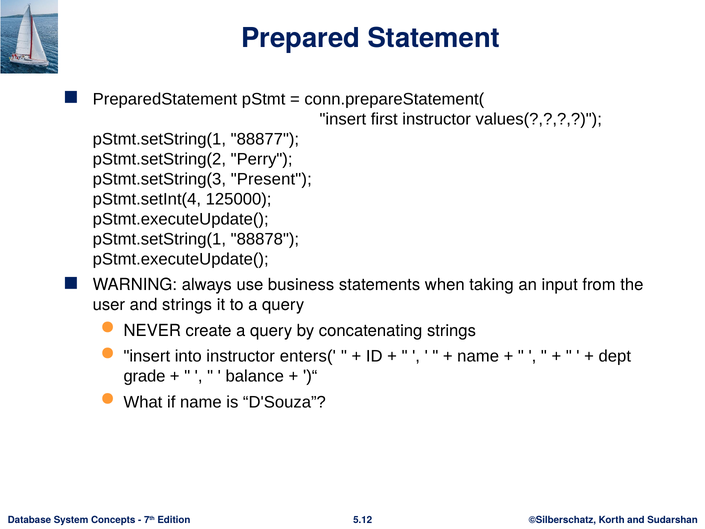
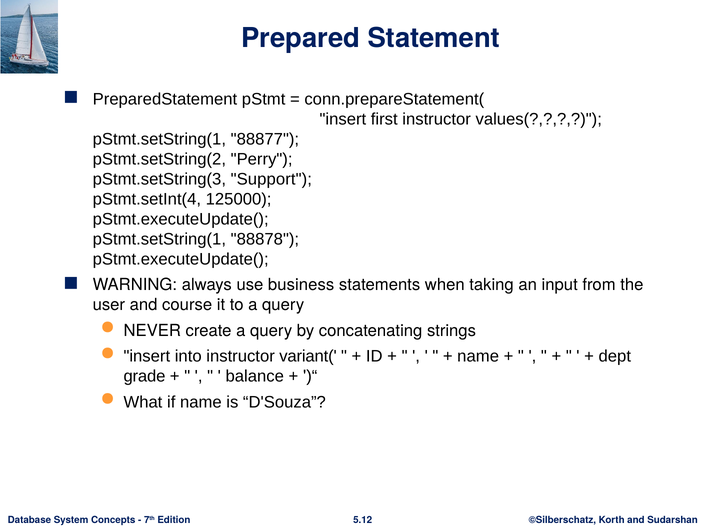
Present: Present -> Support (271, 179)
and strings: strings -> course (187, 305)
enters(: enters( -> variant( (308, 356)
